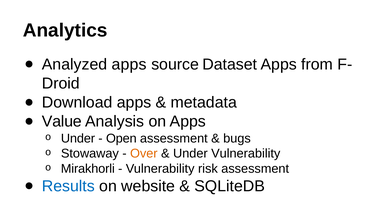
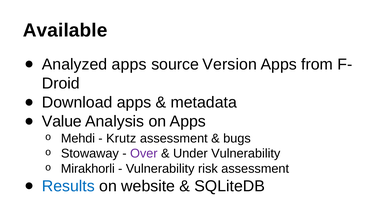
Analytics: Analytics -> Available (65, 30)
Dataset: Dataset -> Version (230, 64)
Under: Under -> Mehdi (78, 139)
Open: Open -> Krutz (121, 139)
Over colour: orange -> purple (144, 154)
